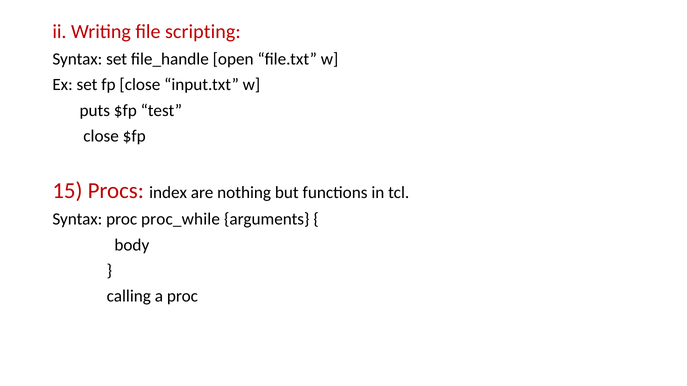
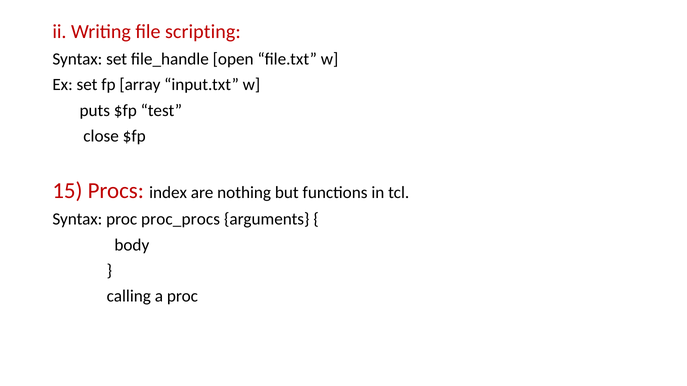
fp close: close -> array (140, 85)
proc_while: proc_while -> proc_procs (181, 220)
